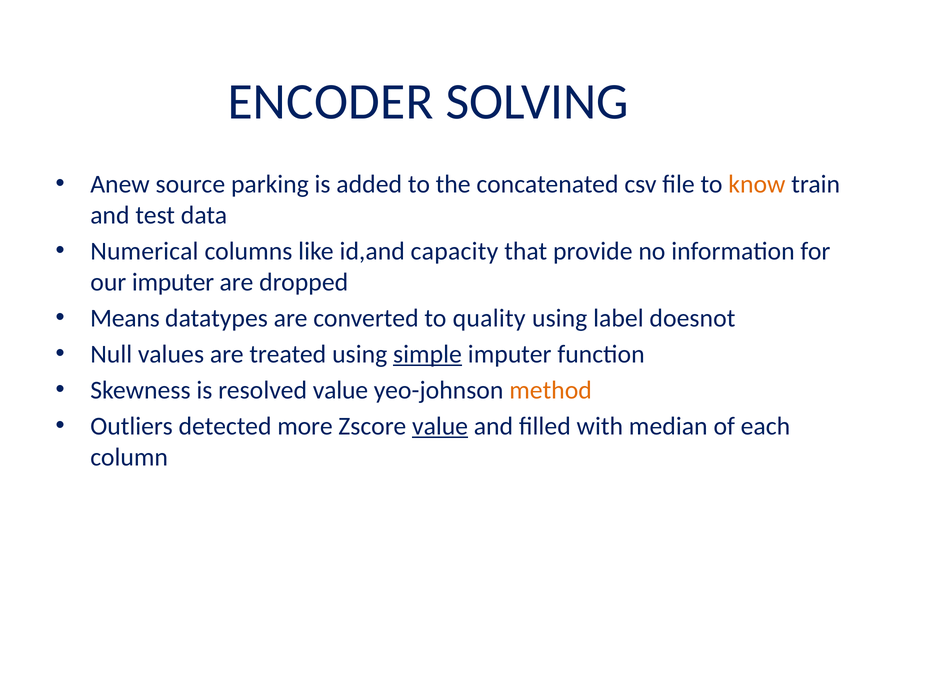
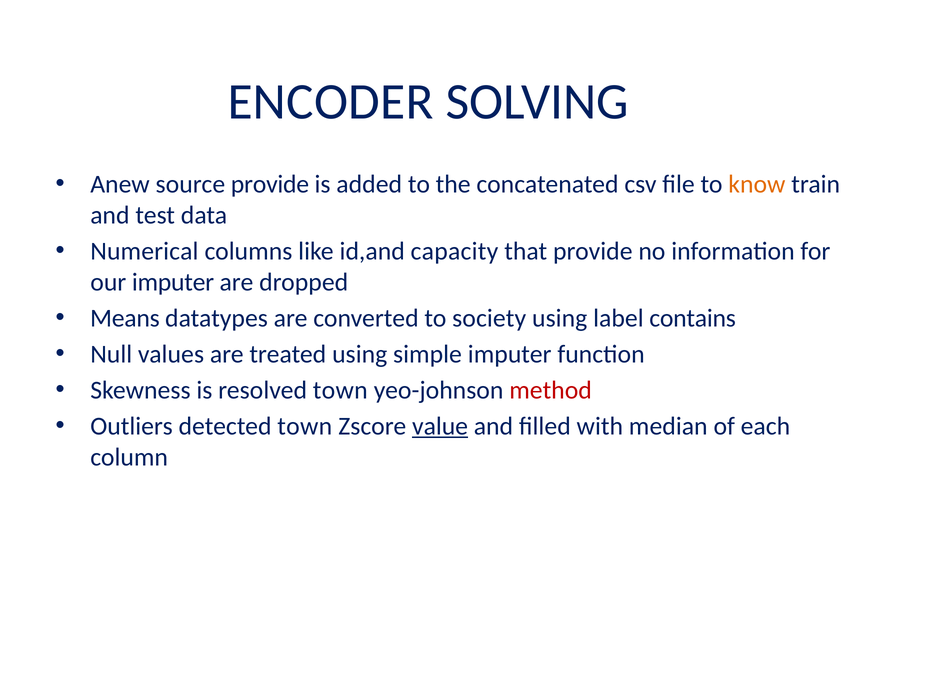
source parking: parking -> provide (270, 184)
quality: quality -> society (489, 318)
doesnot: doesnot -> contains (693, 318)
simple underline: present -> none (428, 354)
resolved value: value -> town (340, 390)
method colour: orange -> red (551, 390)
detected more: more -> town (305, 426)
